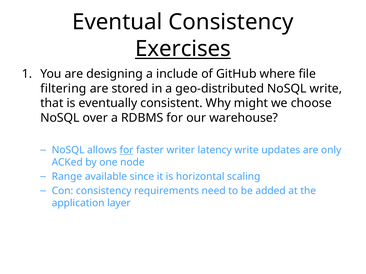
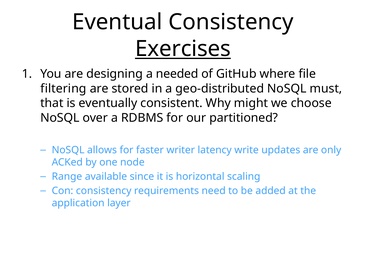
include: include -> needed (177, 74)
NoSQL write: write -> must (326, 89)
warehouse: warehouse -> partitioned (244, 118)
for underline: present -> none (127, 150)
